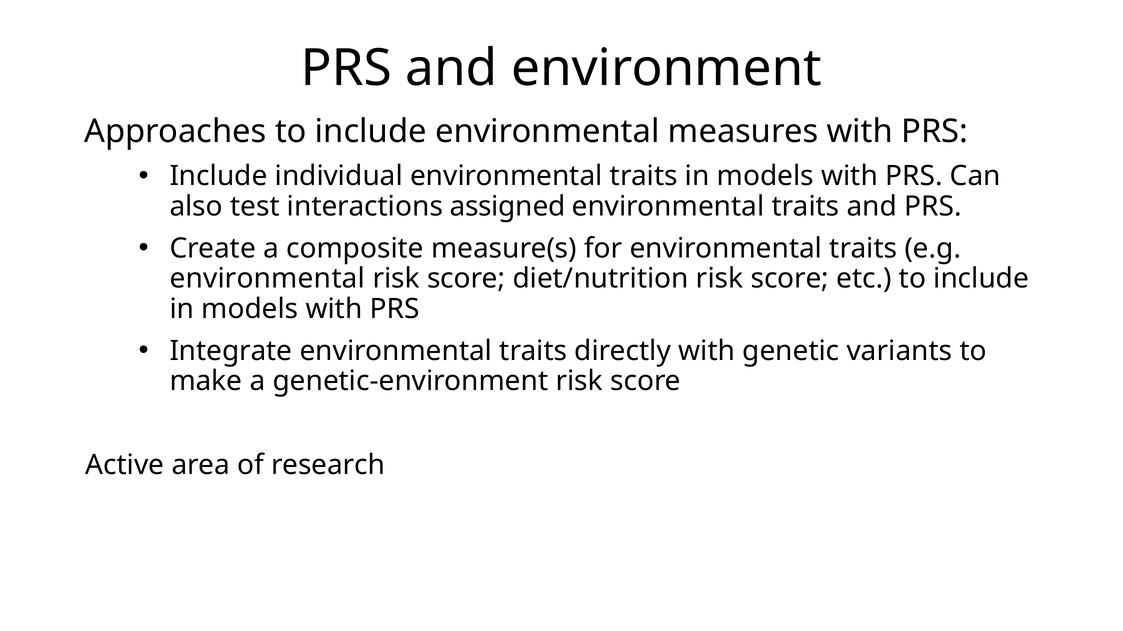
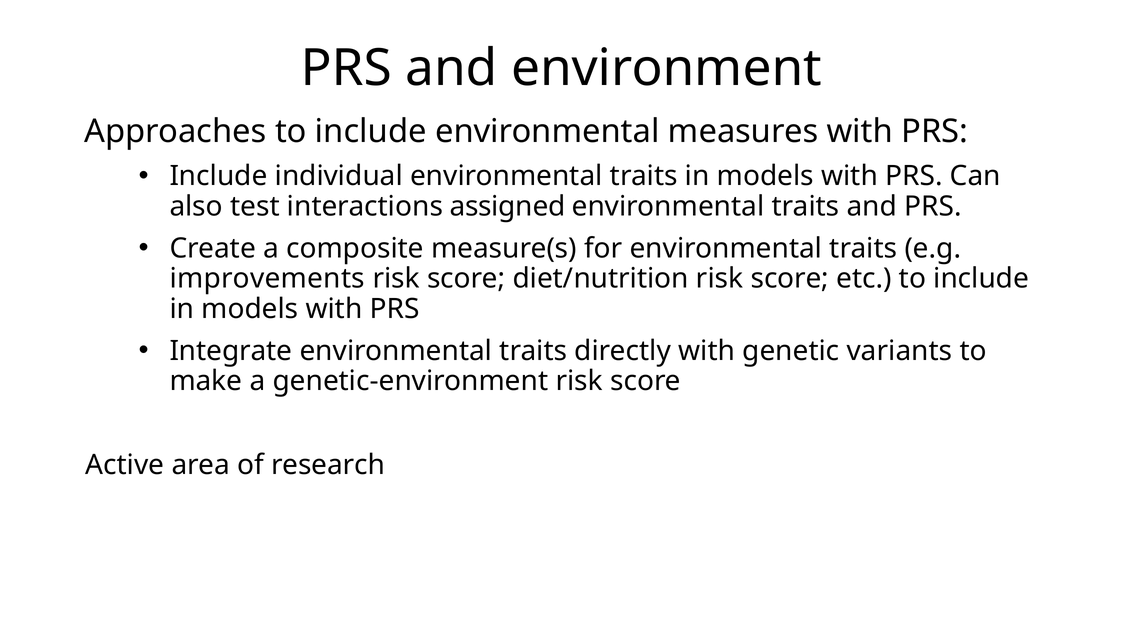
environmental: environmental -> improvements (267, 279)
